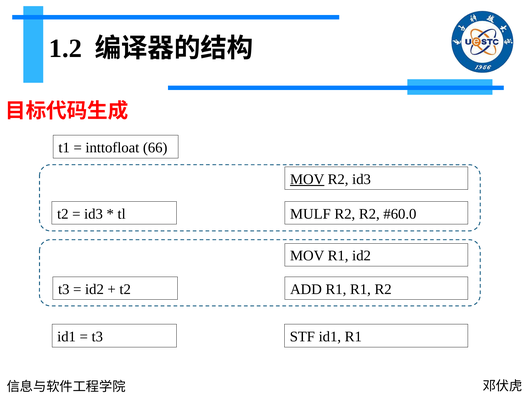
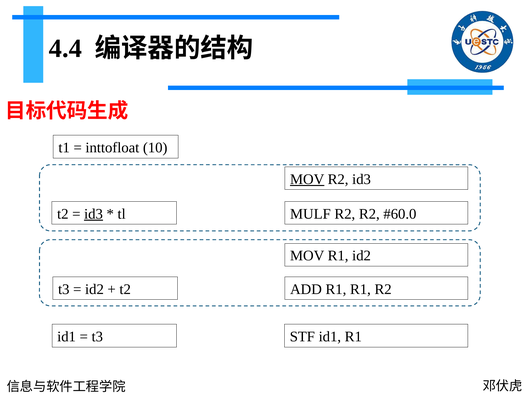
1.2: 1.2 -> 4.4 (65, 48)
66: 66 -> 10 (155, 148)
id3 underline: none -> present (93, 214)
